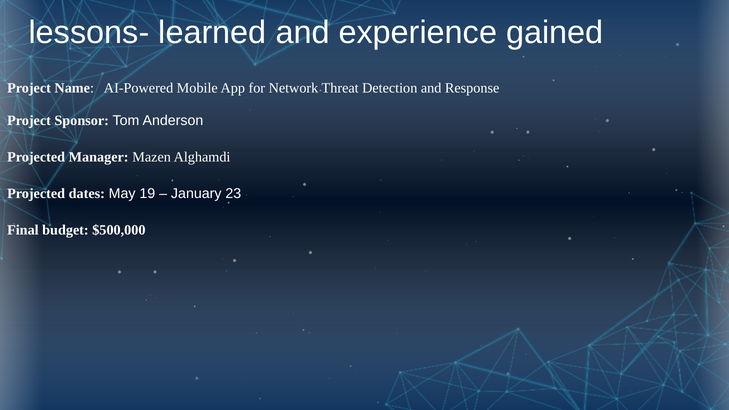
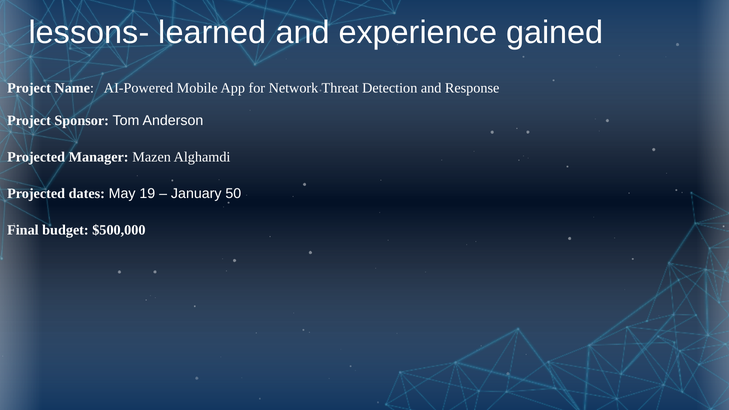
23: 23 -> 50 (233, 194)
